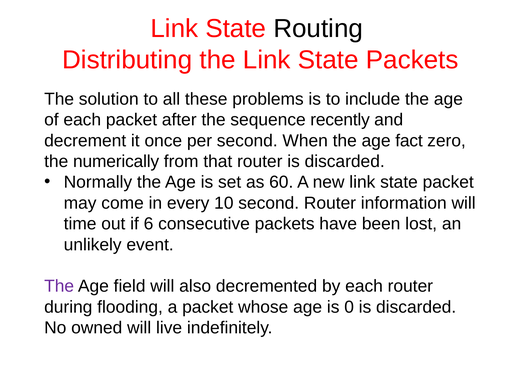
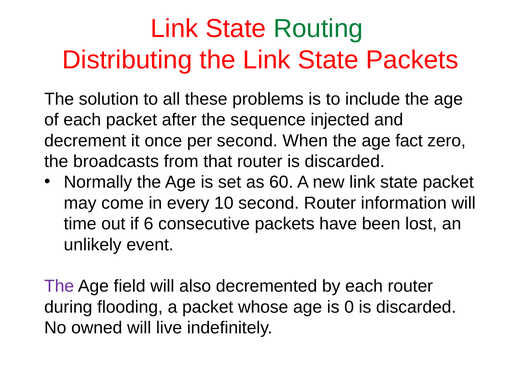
Routing colour: black -> green (318, 29)
recently: recently -> injected (340, 120)
numerically: numerically -> broadcasts (116, 162)
